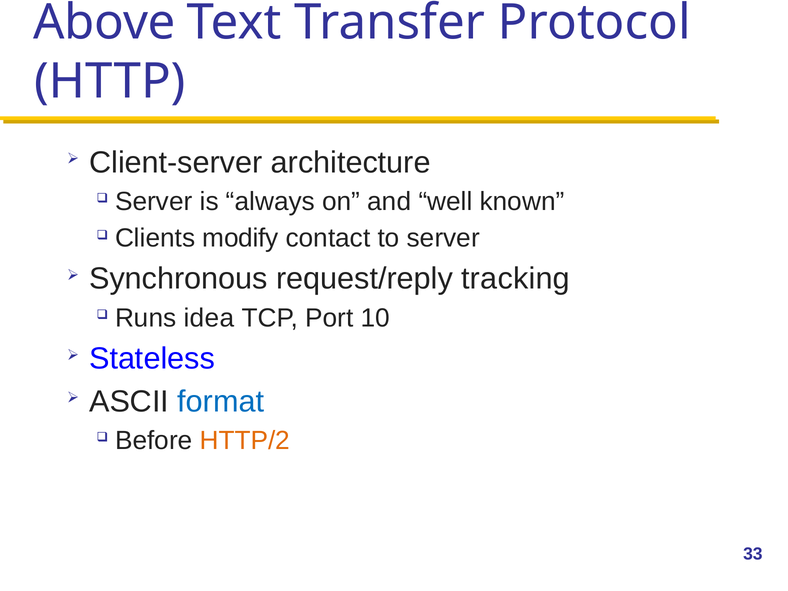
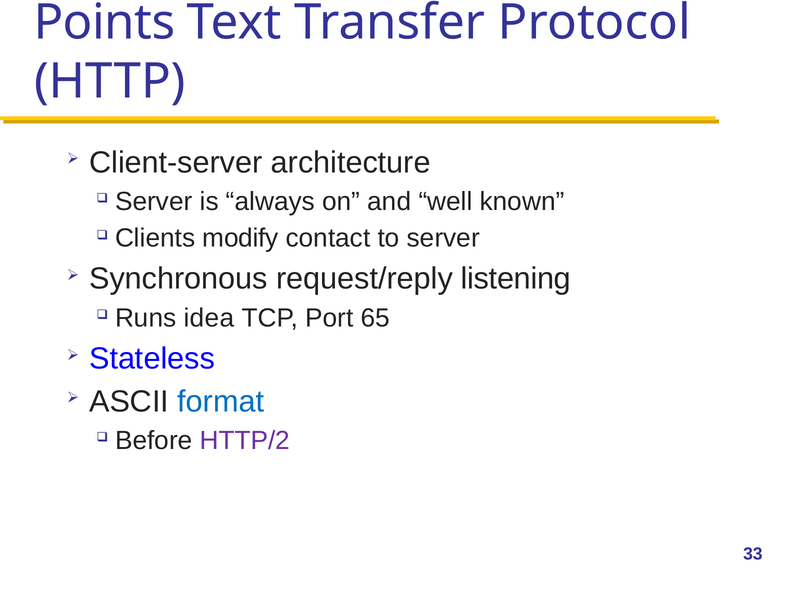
Above: Above -> Points (104, 22)
tracking: tracking -> listening (516, 279)
10: 10 -> 65 (375, 318)
HTTP/2 colour: orange -> purple (245, 441)
